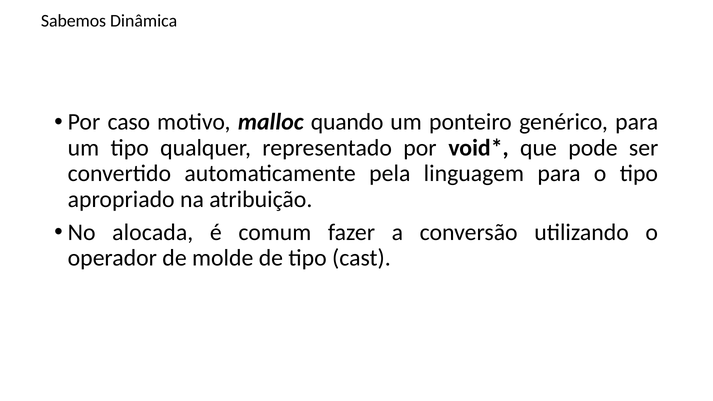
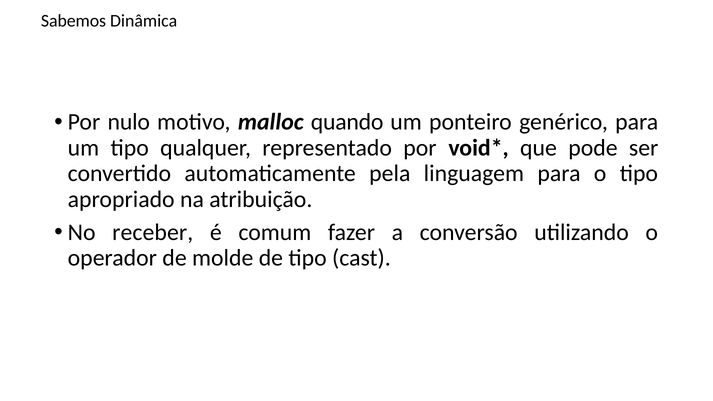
caso: caso -> nulo (129, 122)
alocada: alocada -> receber (153, 232)
